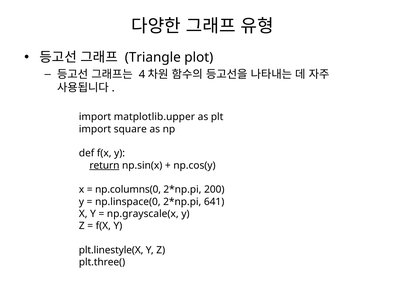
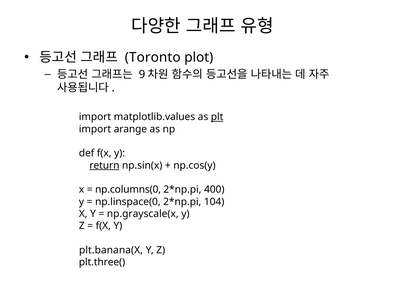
Triangle: Triangle -> Toronto (153, 58)
4: 4 -> 9 (142, 75)
matplotlib.upper: matplotlib.upper -> matplotlib.values (154, 117)
plt underline: none -> present (217, 117)
square: square -> arange (130, 129)
200: 200 -> 400 (214, 190)
641: 641 -> 104 (214, 202)
plt.linestyle(X: plt.linestyle(X -> plt.banana(X (111, 251)
